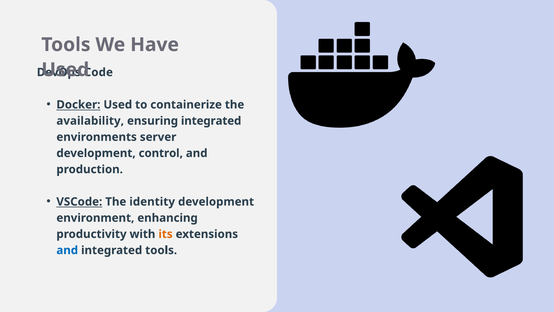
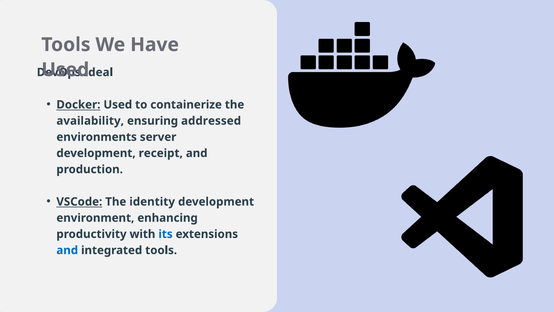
Code: Code -> Ideal (98, 72)
ensuring integrated: integrated -> addressed (211, 121)
control: control -> receipt (161, 153)
its colour: orange -> blue (166, 234)
